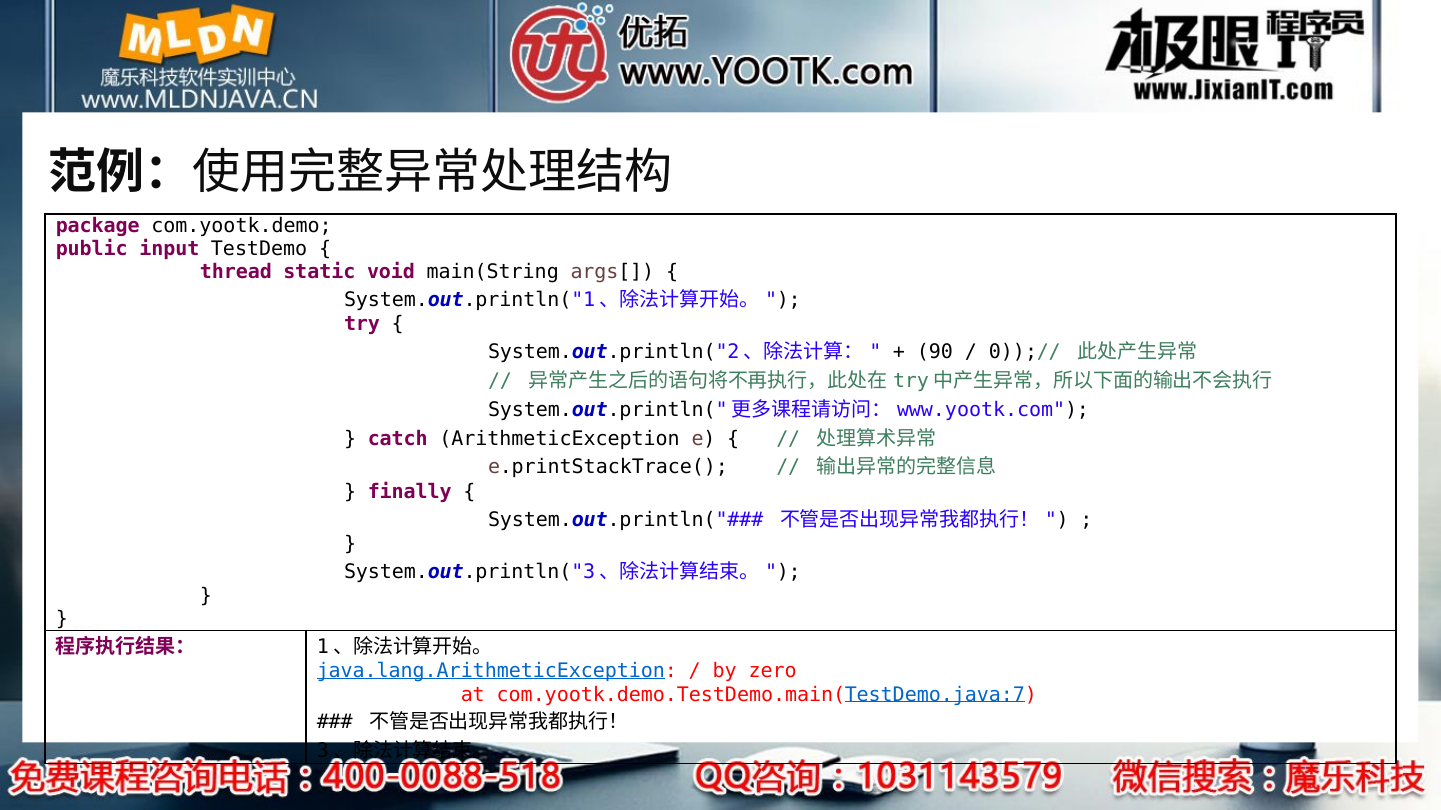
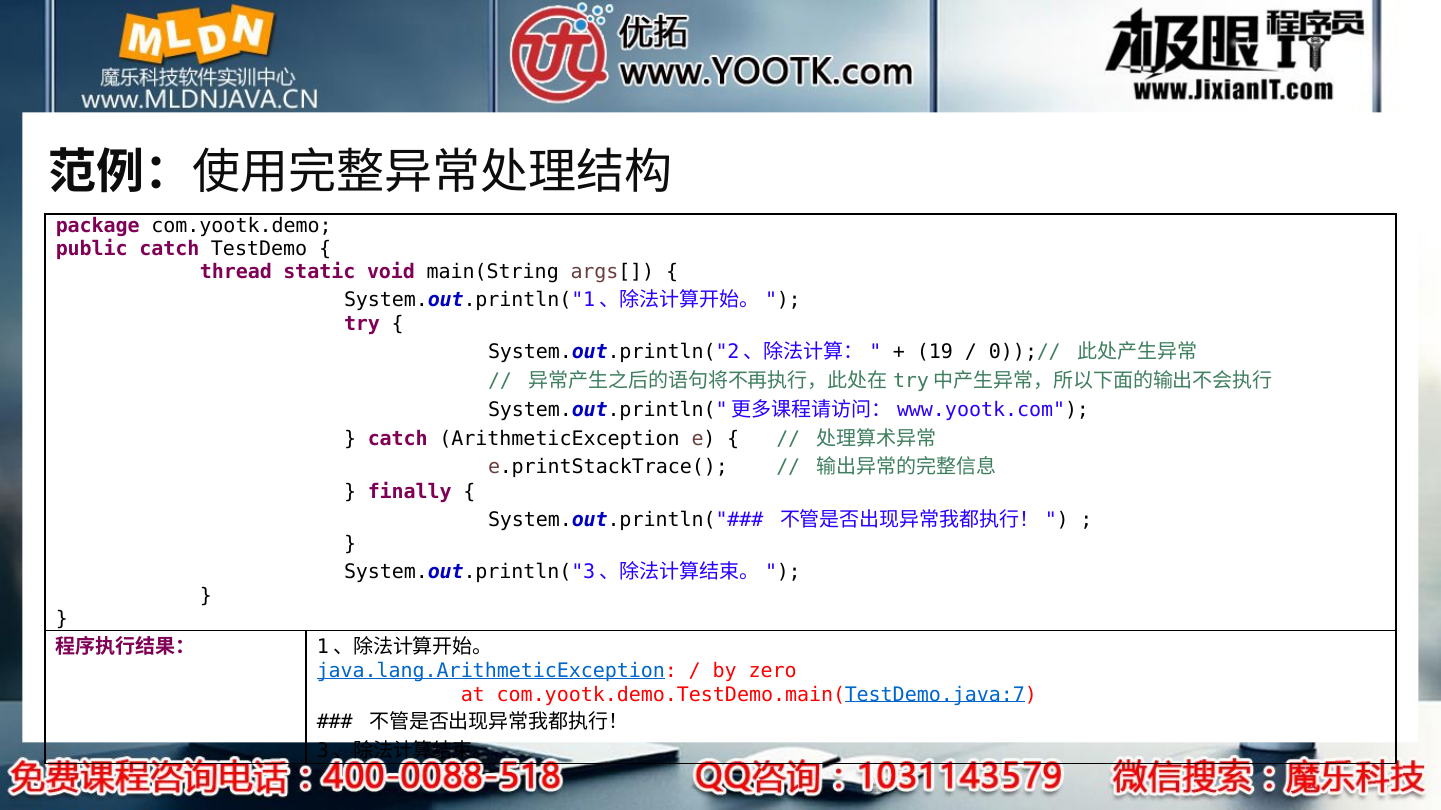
public input: input -> catch (169, 249)
90: 90 -> 19 (935, 352)
